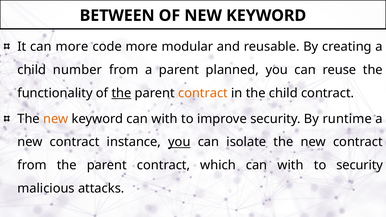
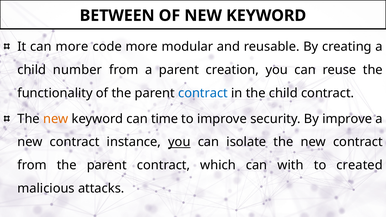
planned: planned -> creation (232, 70)
the underline: present -> none (121, 93)
contract colour: orange -> blue (203, 93)
keyword can with: with -> time (165, 119)
By runtime: runtime -> improve (347, 119)
to security: security -> created (360, 165)
